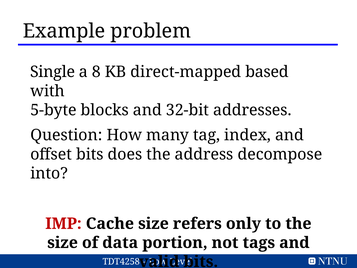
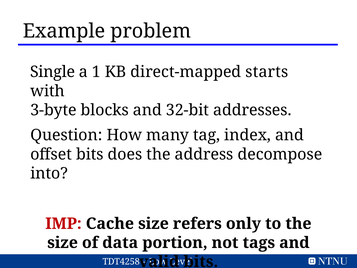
8: 8 -> 1 (96, 72)
based: based -> starts (267, 72)
5-byte: 5-byte -> 3-byte (53, 110)
